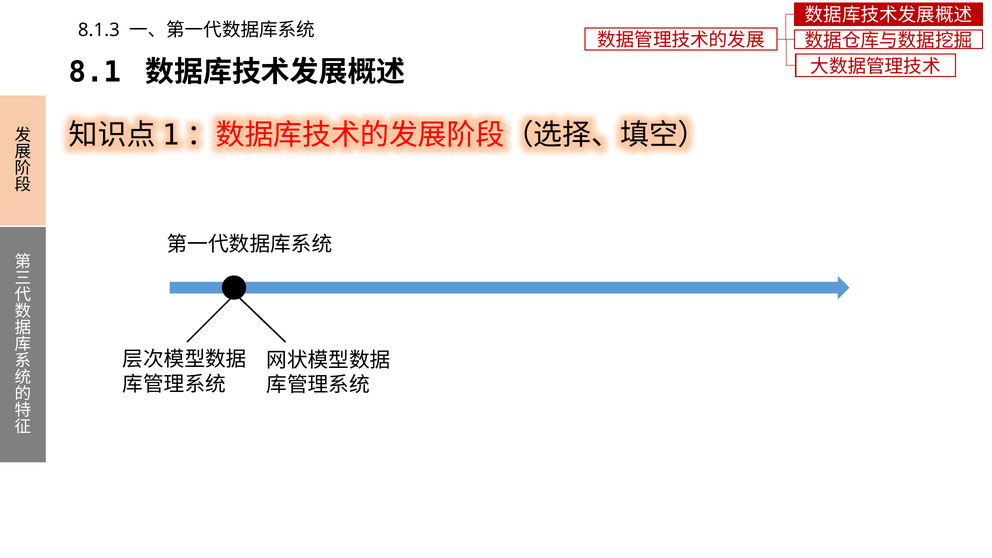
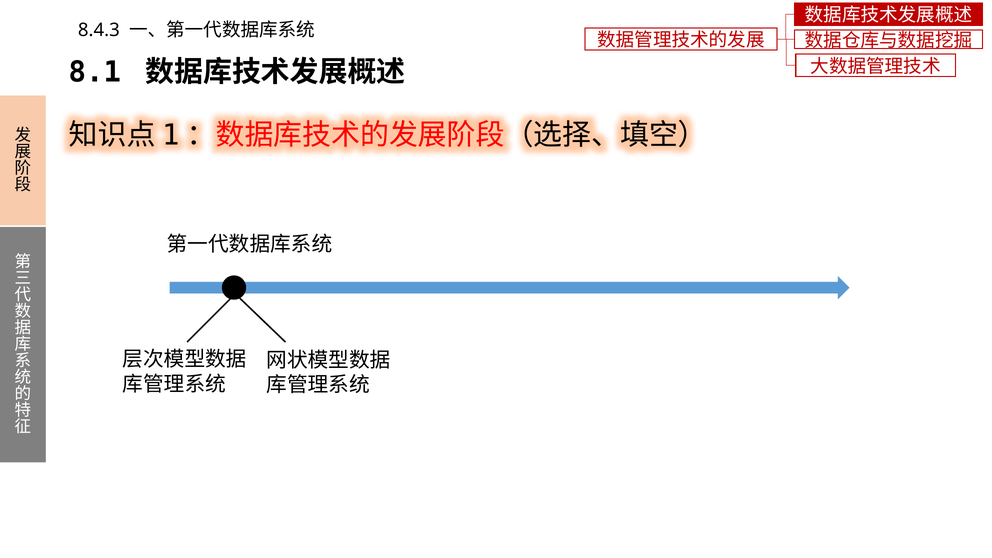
8.1.3: 8.1.3 -> 8.4.3 (99, 30)
